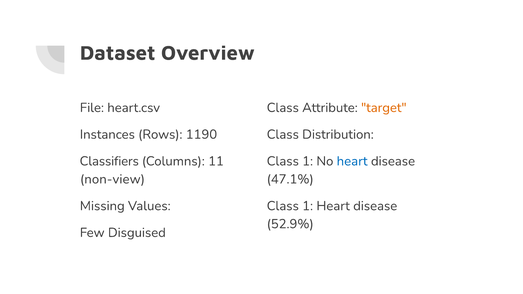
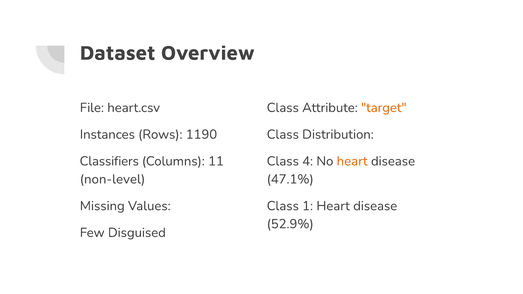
1: 1 -> 4 (308, 161)
heart colour: blue -> orange (352, 161)
non-view: non-view -> non-level (112, 179)
